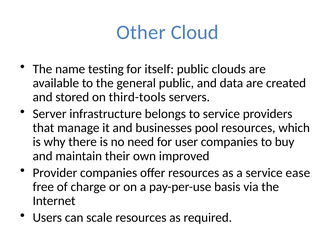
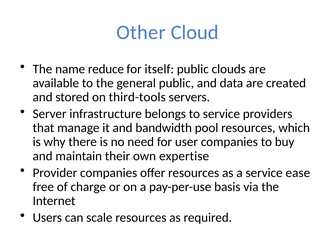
testing: testing -> reduce (106, 69)
businesses: businesses -> bandwidth (164, 128)
improved: improved -> expertise (184, 156)
